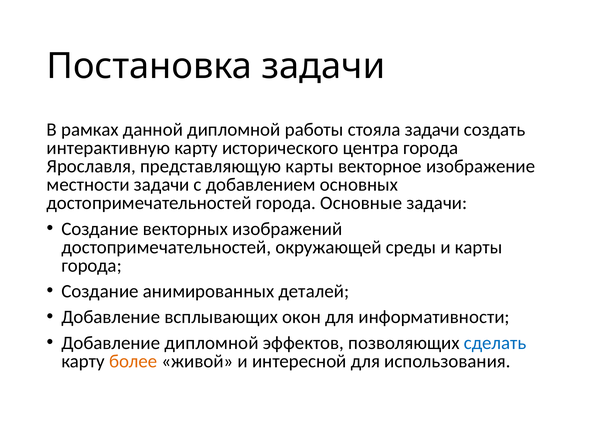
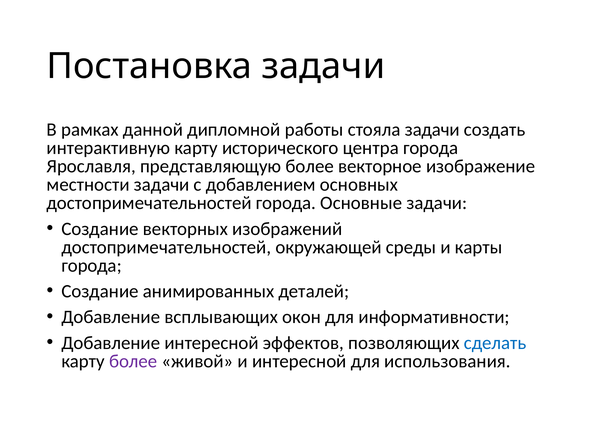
представляющую карты: карты -> более (310, 166)
Добавление дипломной: дипломной -> интересной (212, 343)
более colour: orange -> purple (133, 361)
